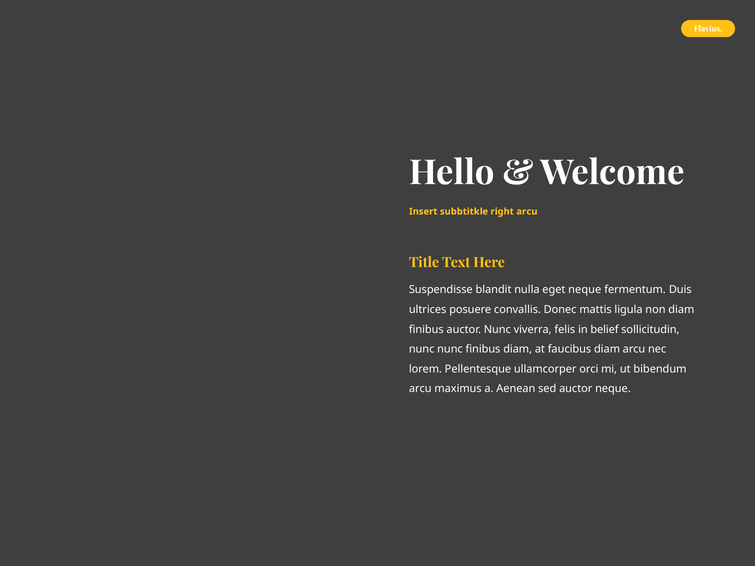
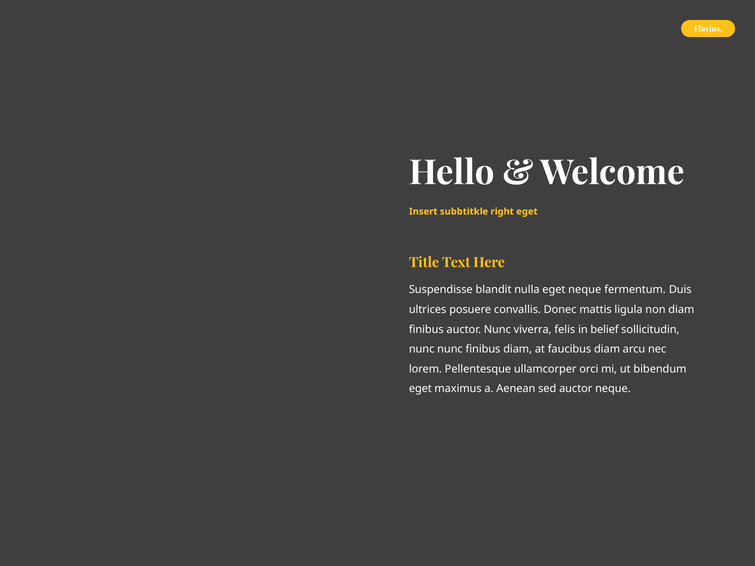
right arcu: arcu -> eget (527, 212)
arcu: arcu -> eget (420, 389)
